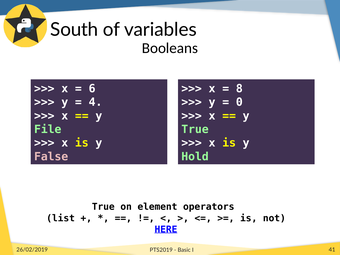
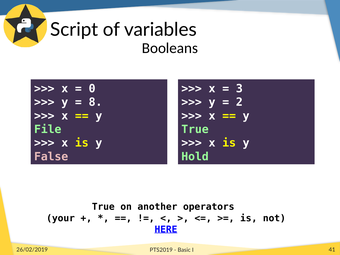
South: South -> Script (74, 30)
6: 6 -> 0 (92, 89)
8: 8 -> 3 (239, 89)
4: 4 -> 8 (95, 102)
0: 0 -> 2 (239, 102)
element: element -> another (157, 207)
list: list -> your (61, 218)
